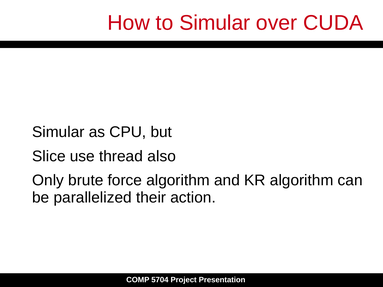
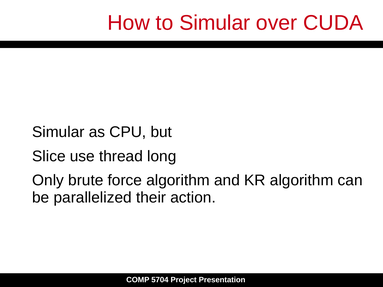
also: also -> long (162, 156)
